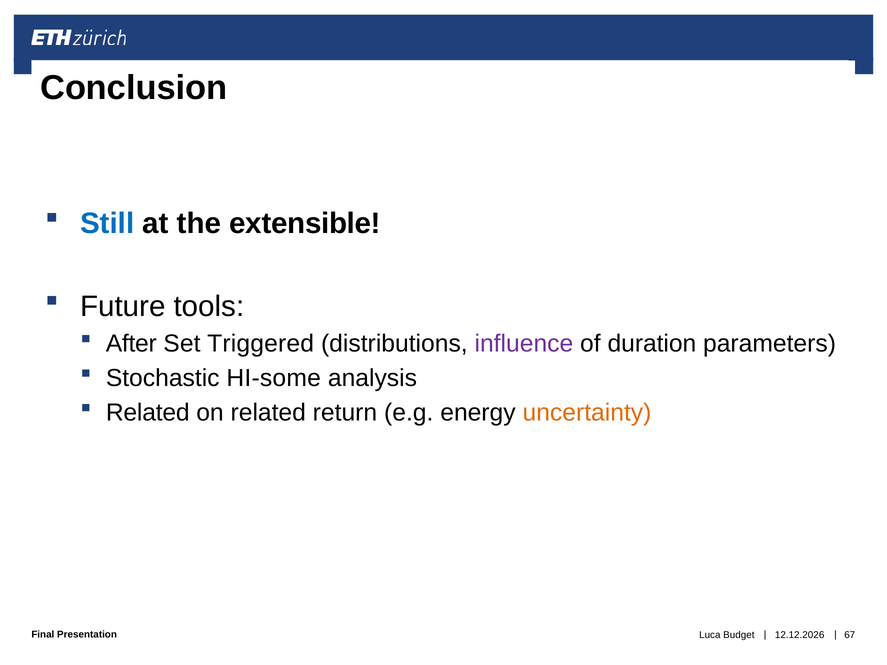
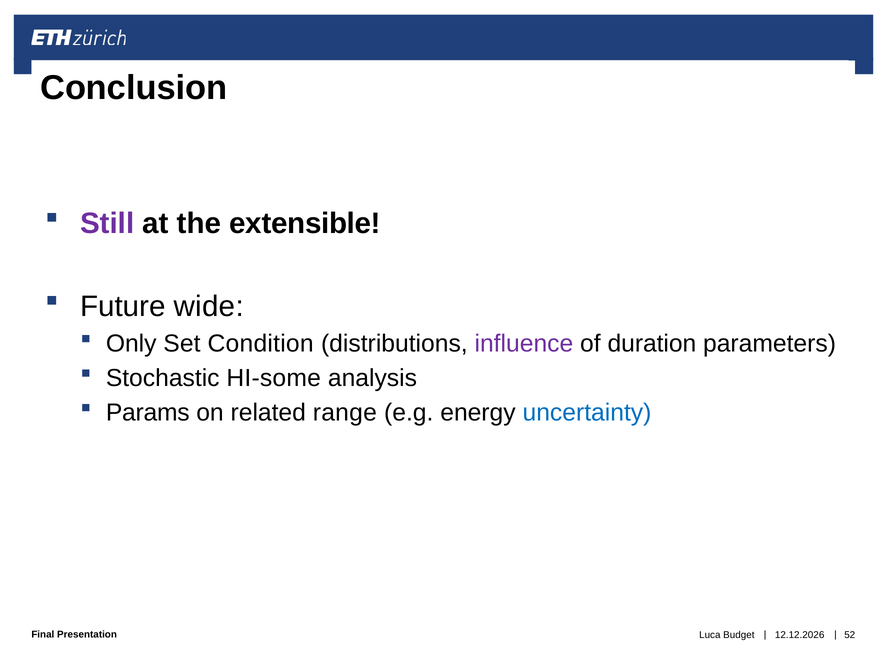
Still colour: blue -> purple (107, 223)
tools: tools -> wide (209, 307)
After: After -> Only (131, 344)
Triggered: Triggered -> Condition (261, 344)
Related: Related -> Params (148, 413)
return: return -> range (345, 413)
uncertainty colour: orange -> blue (587, 413)
67: 67 -> 52 (850, 635)
